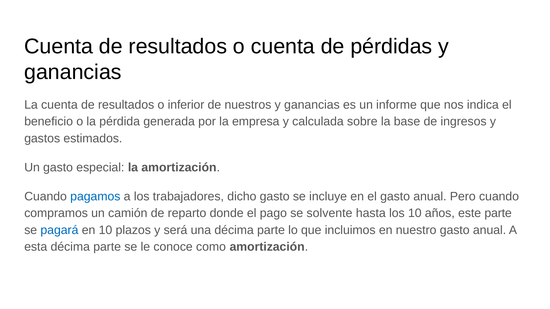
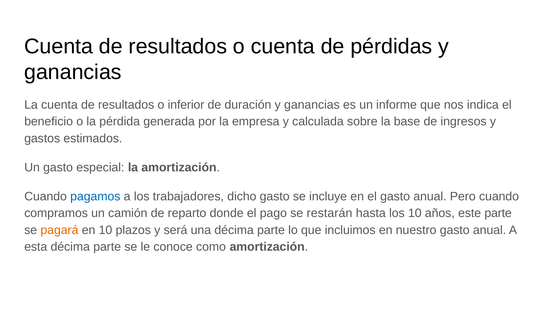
nuestros: nuestros -> duración (248, 105)
solvente: solvente -> restarán (329, 214)
pagará colour: blue -> orange (59, 230)
